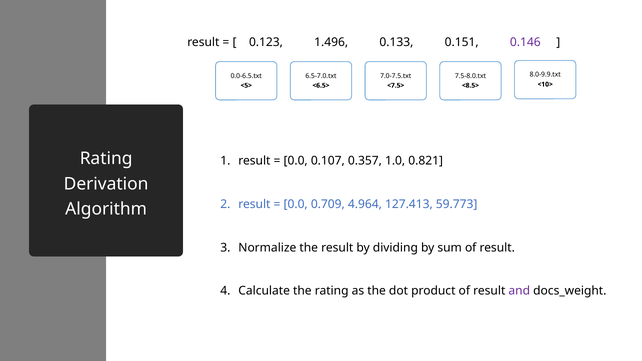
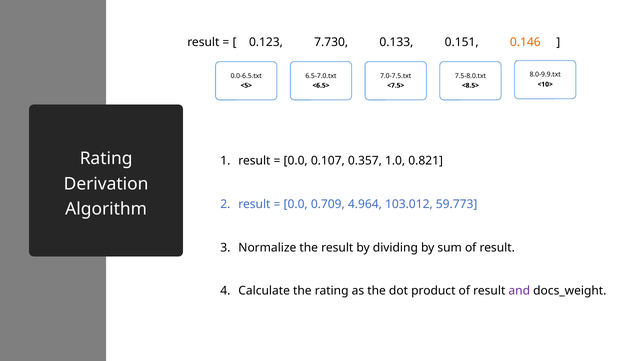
1.496: 1.496 -> 7.730 (331, 42)
0.146 colour: purple -> orange (525, 42)
127.413: 127.413 -> 103.012 (409, 204)
